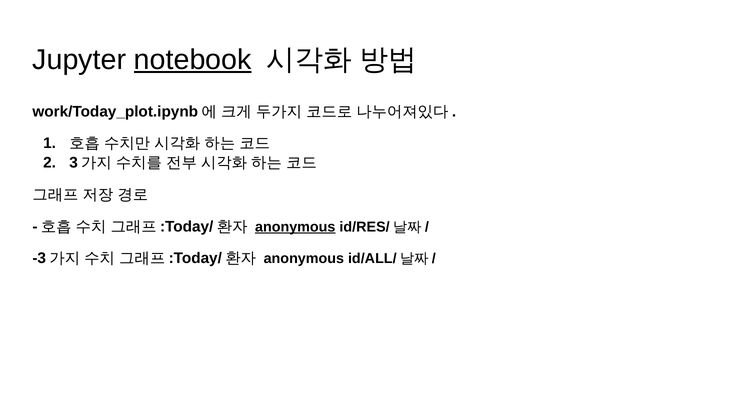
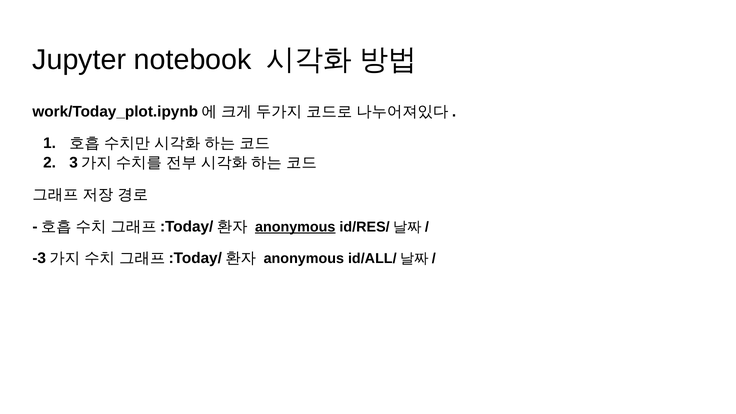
notebook underline: present -> none (193, 60)
